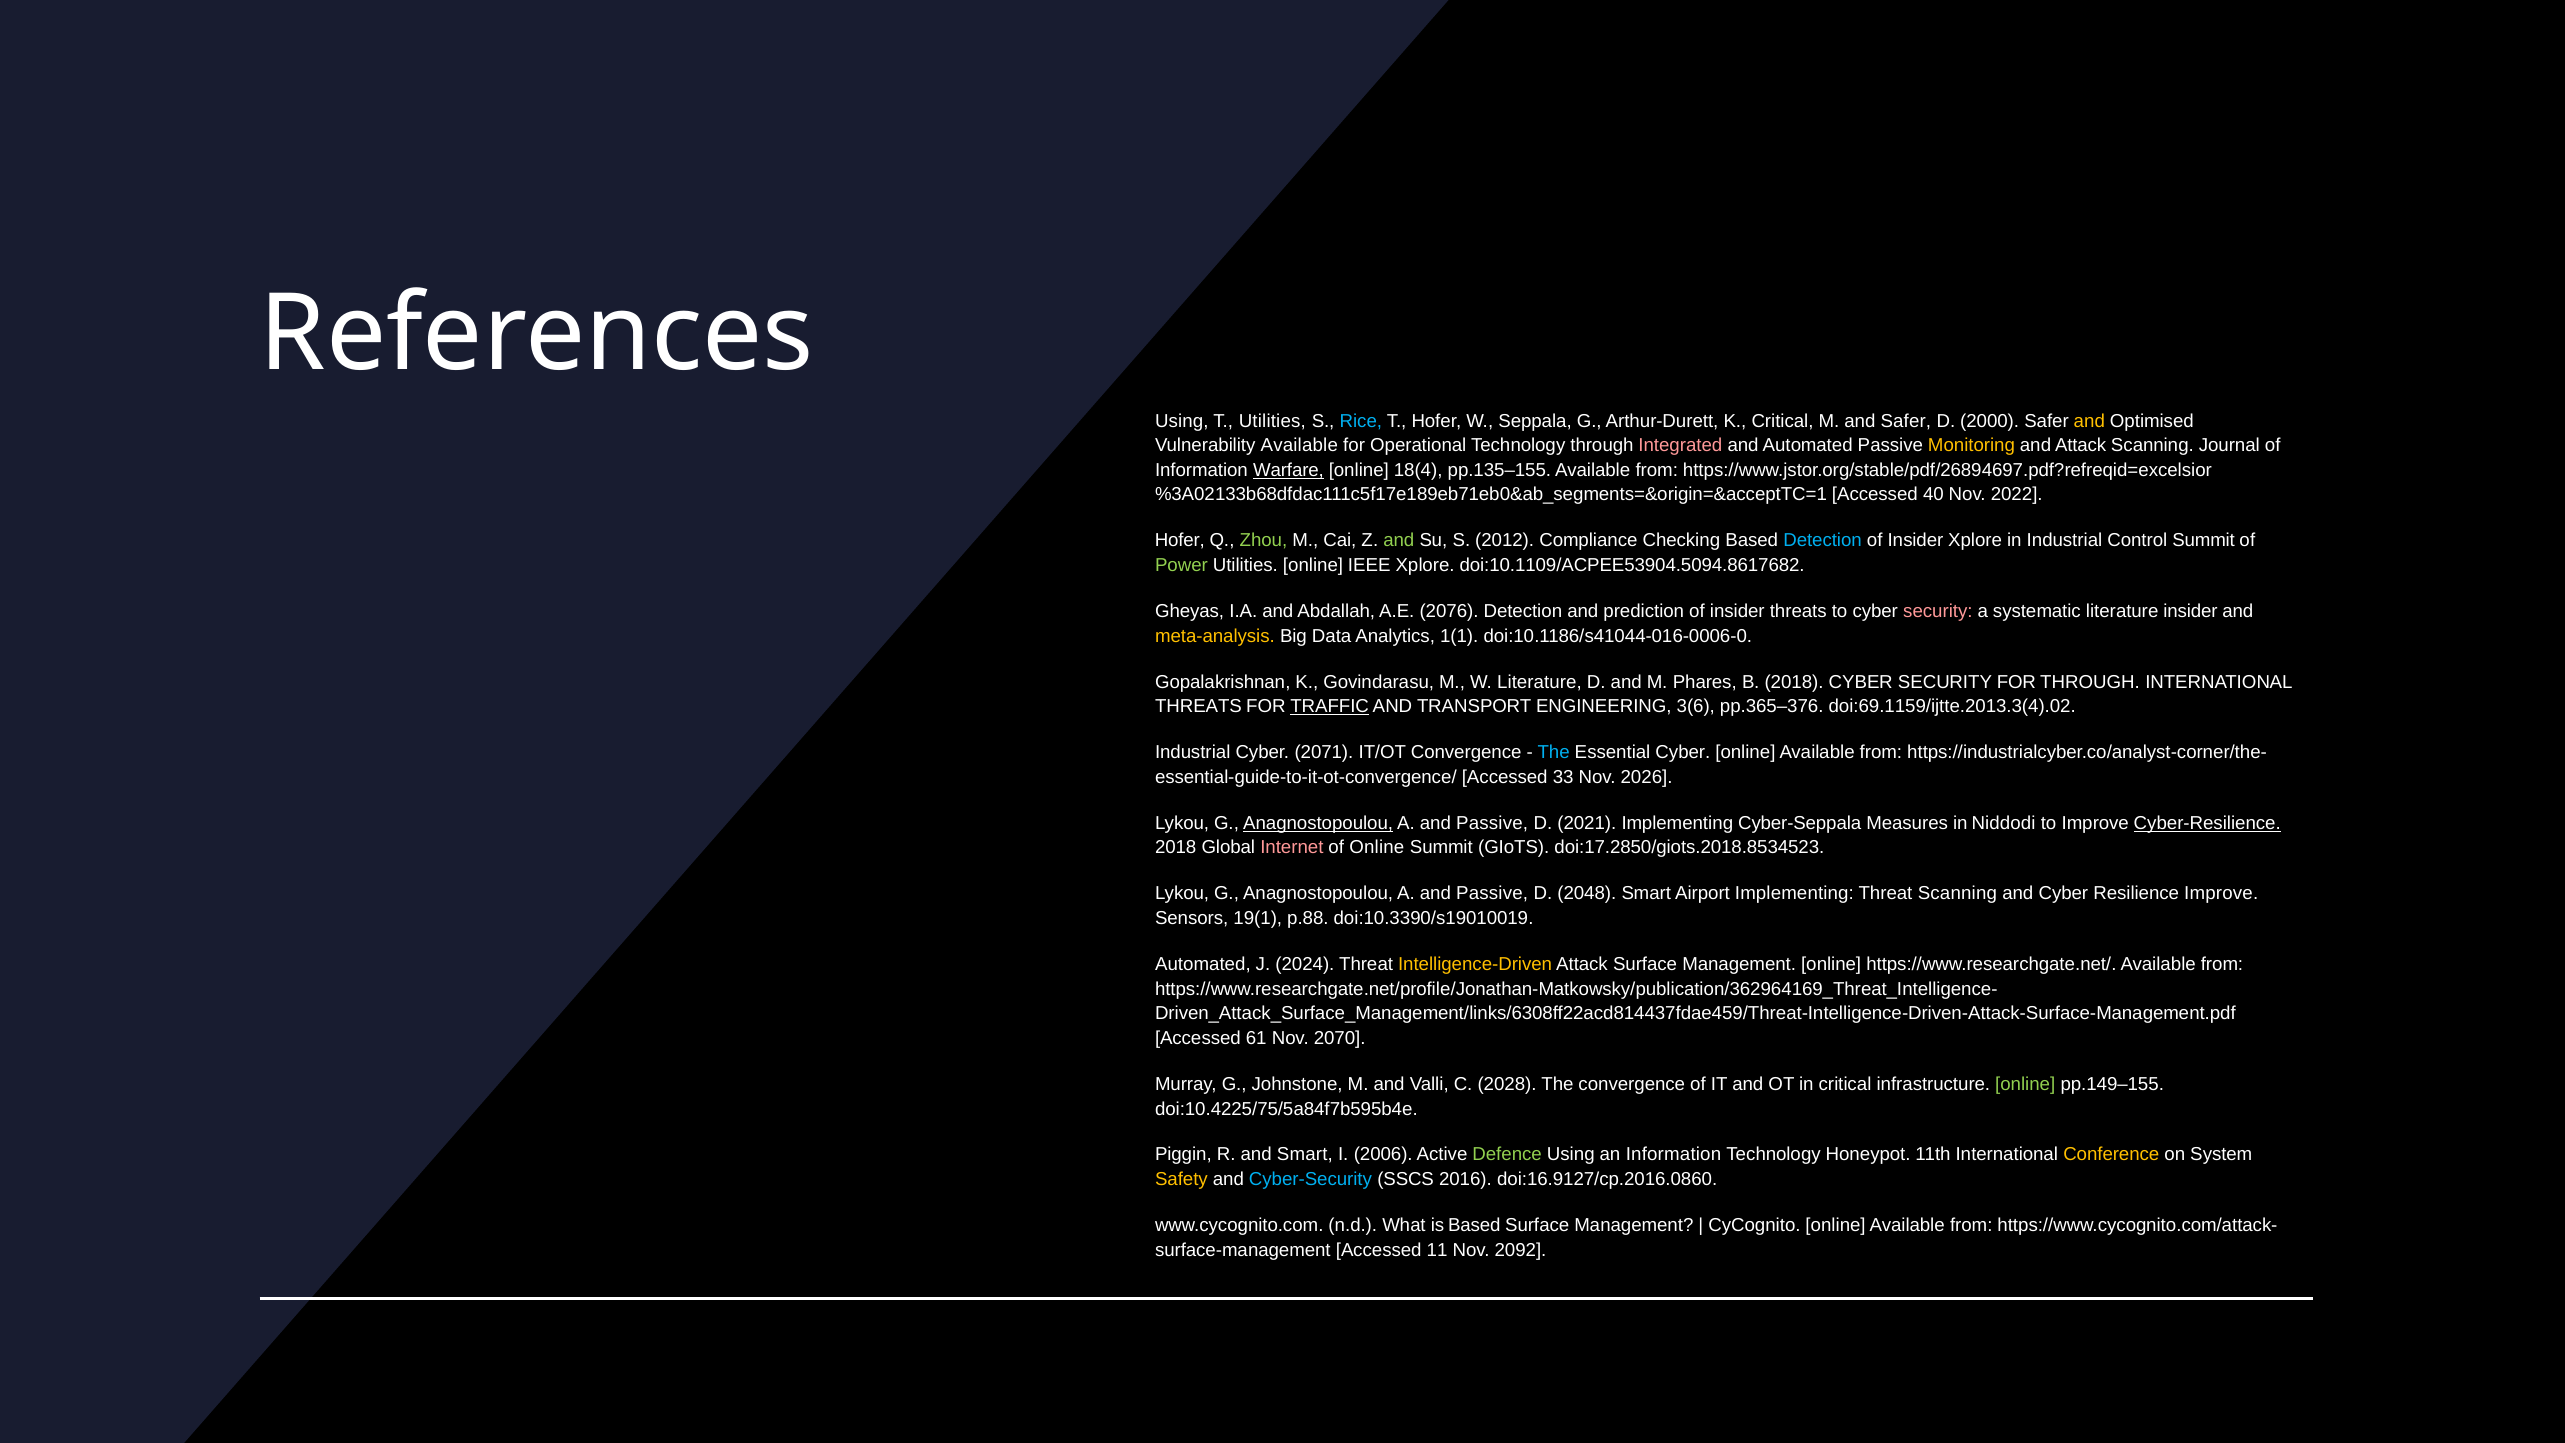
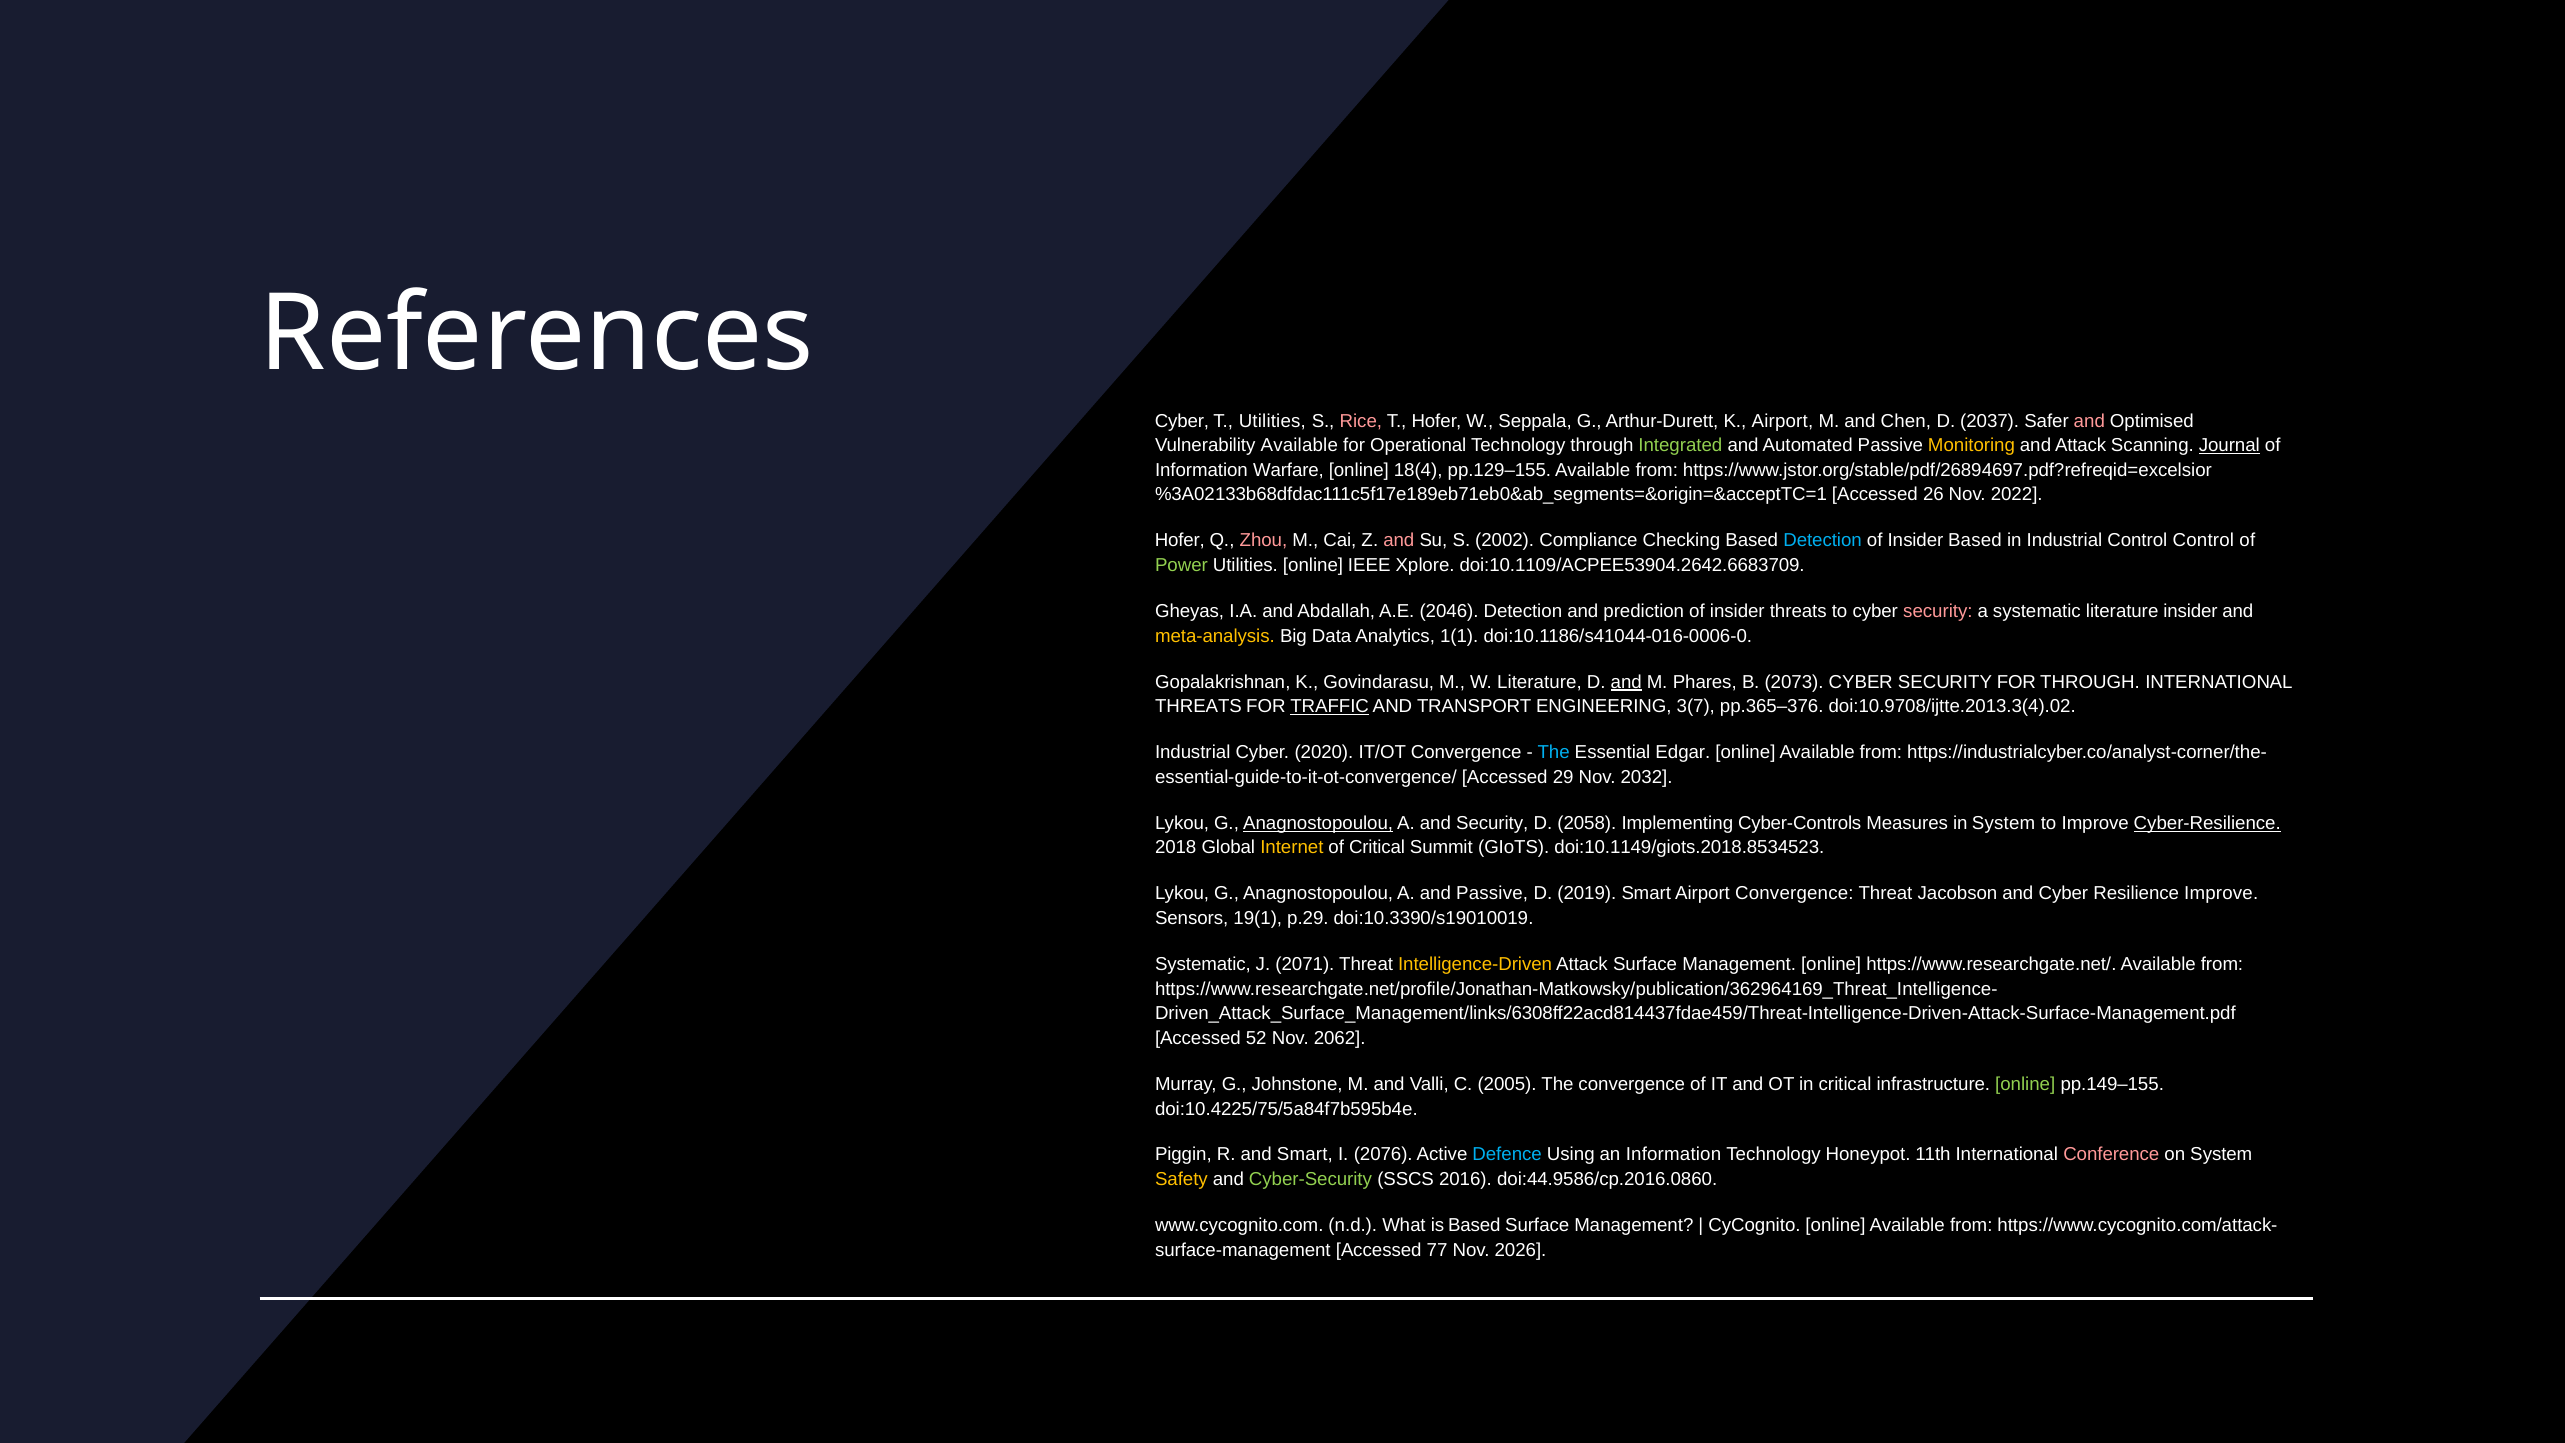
Using: Using -> Cyber (1182, 421)
Rice colour: light blue -> pink (1361, 421)
K Critical: Critical -> Airport (1782, 421)
and Safer: Safer -> Chen (1906, 421)
2000: 2000 -> 2037 (1990, 421)
and colour: yellow -> pink (2089, 421)
Integrated colour: pink -> light green (1680, 446)
Journal underline: none -> present (2229, 446)
Warfare underline: present -> none (1288, 470)
pp.135–155: pp.135–155 -> pp.129–155 (1499, 470)
40: 40 -> 26 (1933, 495)
Zhou colour: light green -> pink (1263, 541)
and colour: light green -> pink (1399, 541)
2012: 2012 -> 2002 (1505, 541)
Insider Xplore: Xplore -> Based (1975, 541)
Control Summit: Summit -> Control (2203, 541)
doi:10.1109/ACPEE53904.5094.8617682: doi:10.1109/ACPEE53904.5094.8617682 -> doi:10.1109/ACPEE53904.2642.6683709 (1632, 565)
2076: 2076 -> 2046 (1449, 611)
and underline: none -> present (1626, 682)
B 2018: 2018 -> 2073 (1794, 682)
3(6: 3(6 -> 3(7 (1696, 707)
doi:69.1159/ijtte.2013.3(4).02: doi:69.1159/ijtte.2013.3(4).02 -> doi:10.9708/ijtte.2013.3(4).02 (1952, 707)
2071: 2071 -> 2020 (1324, 752)
Essential Cyber: Cyber -> Edgar (1683, 752)
33: 33 -> 29 (1563, 777)
2026: 2026 -> 2032 (1647, 777)
Passive: Passive -> Security (1492, 823)
2021: 2021 -> 2058 (1587, 823)
Cyber-Seppala: Cyber-Seppala -> Cyber-Controls (1800, 823)
in Niddodi: Niddodi -> System (2004, 823)
Internet colour: pink -> yellow (1292, 848)
of Online: Online -> Critical (1377, 848)
doi:17.2850/giots.2018.8534523: doi:17.2850/giots.2018.8534523 -> doi:10.1149/giots.2018.8534523 (1689, 848)
2048: 2048 -> 2019 (1587, 894)
Airport Implementing: Implementing -> Convergence (1794, 894)
Threat Scanning: Scanning -> Jacobson (1958, 894)
p.88: p.88 -> p.29 (1308, 918)
Automated: Automated -> Systematic (1203, 964)
2024: 2024 -> 2071 (1305, 964)
61: 61 -> 52 (1256, 1038)
2070: 2070 -> 2062 (1340, 1038)
2028: 2028 -> 2005 (1507, 1084)
2006: 2006 -> 2076 (1383, 1155)
Defence colour: light green -> light blue (1507, 1155)
Conference colour: yellow -> pink (2111, 1155)
Cyber-Security colour: light blue -> light green (1310, 1179)
doi:16.9127/cp.2016.0860: doi:16.9127/cp.2016.0860 -> doi:44.9586/cp.2016.0860 (1607, 1179)
11: 11 -> 77 (1437, 1250)
2092: 2092 -> 2026 (1520, 1250)
